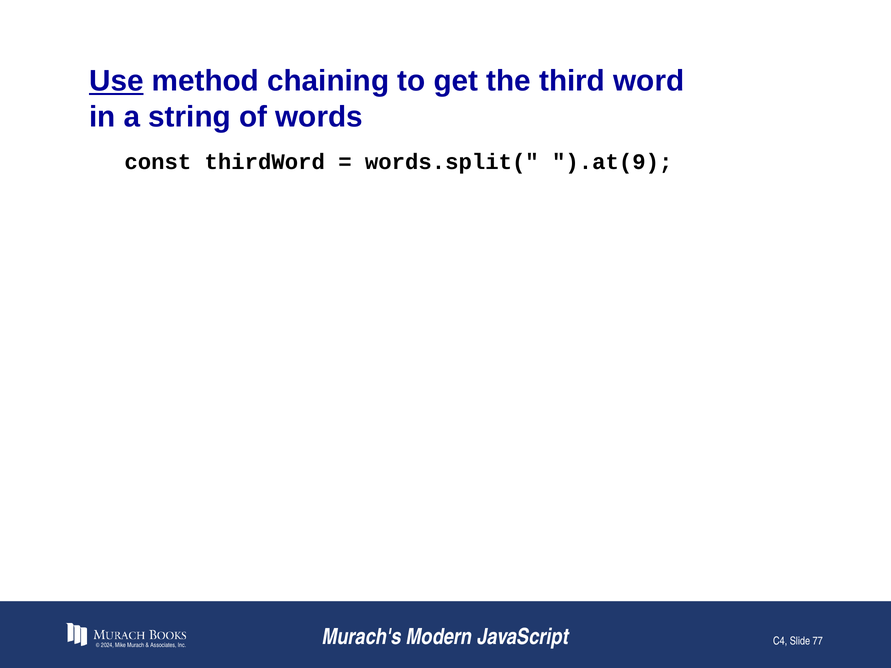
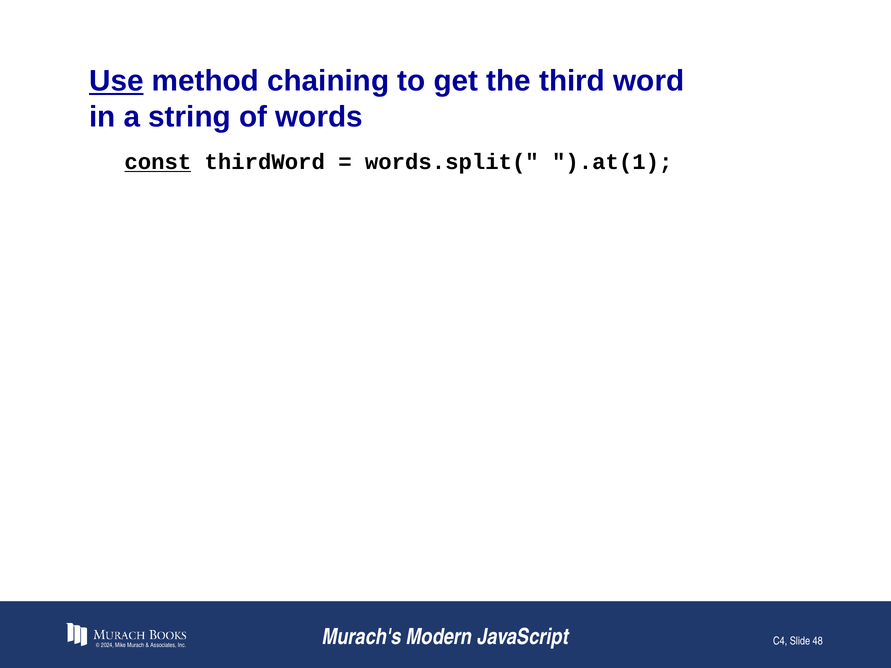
const underline: none -> present (158, 162)
).at(9: ).at(9 -> ).at(1 (612, 162)
77: 77 -> 48 (818, 641)
